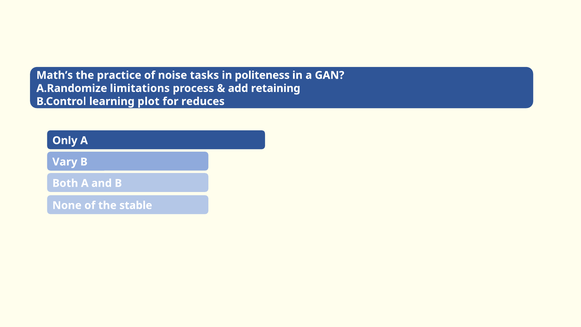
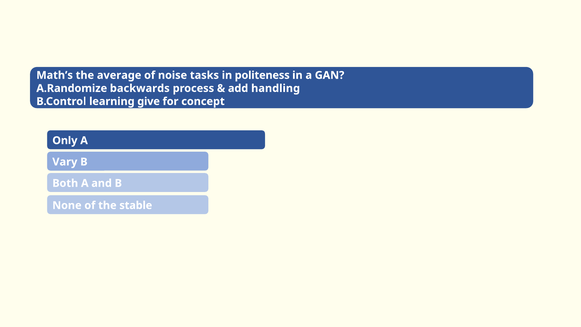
practice: practice -> average (119, 75)
limitations: limitations -> backwards (140, 88)
retaining: retaining -> handling (276, 88)
plot: plot -> give (149, 101)
reduces: reduces -> concept (203, 101)
